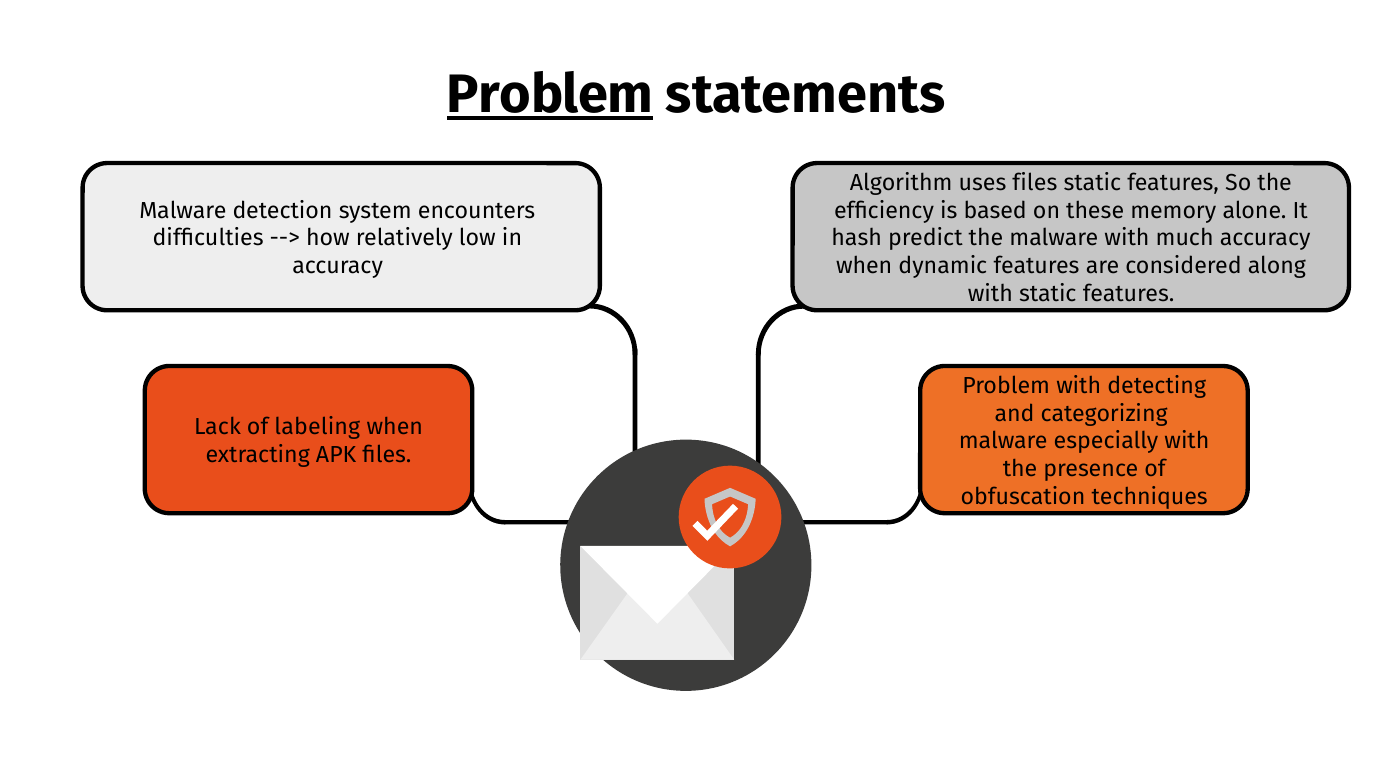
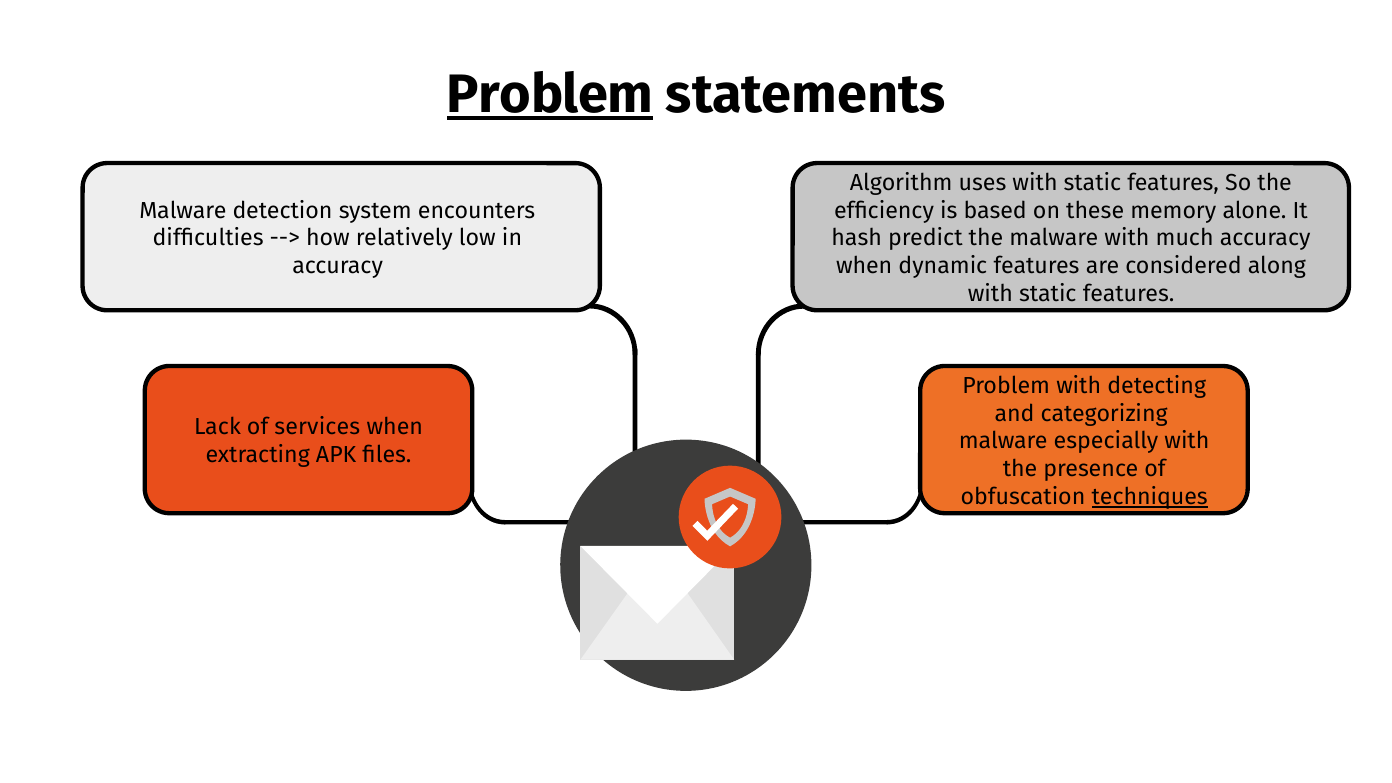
uses files: files -> with (1035, 183)
labeling: labeling -> services (317, 427)
techniques underline: none -> present (1150, 497)
